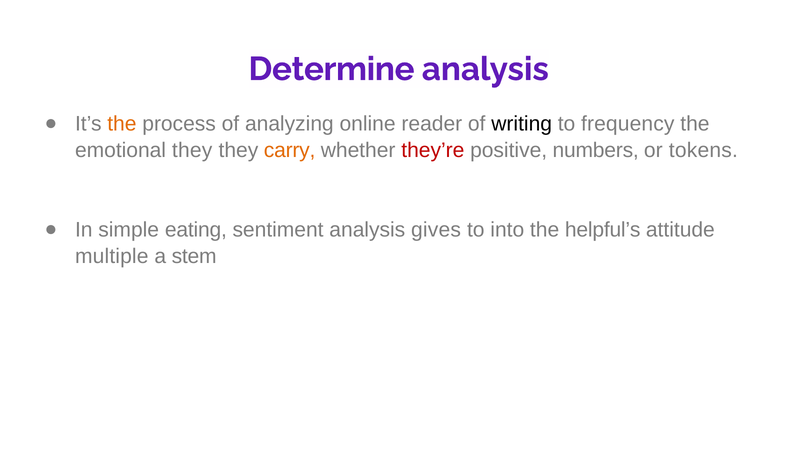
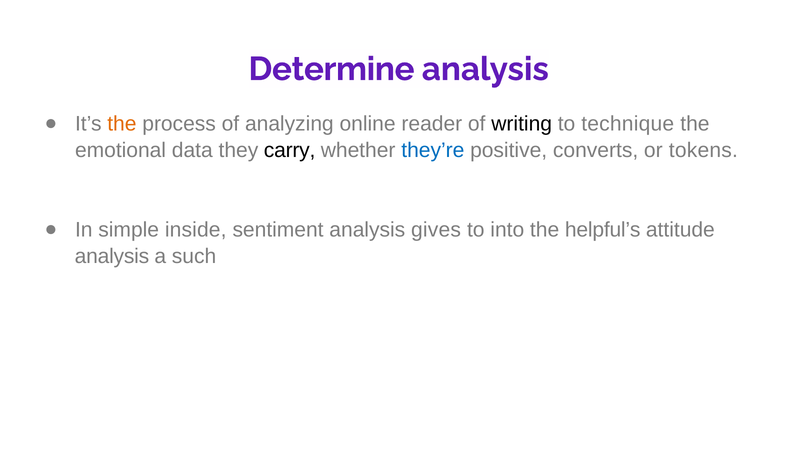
frequency: frequency -> technique (628, 124)
emotional they: they -> data (192, 150)
carry colour: orange -> black (290, 150)
they’re colour: red -> blue (433, 150)
numbers: numbers -> converts (596, 150)
eating: eating -> inside (196, 230)
multiple: multiple -> analysis (112, 256)
stem: stem -> such (194, 256)
